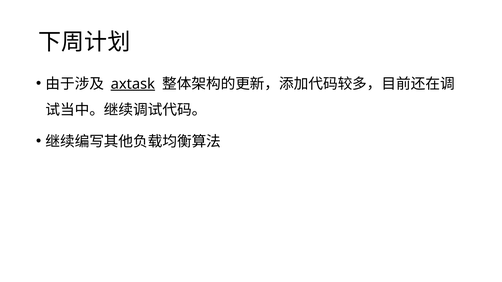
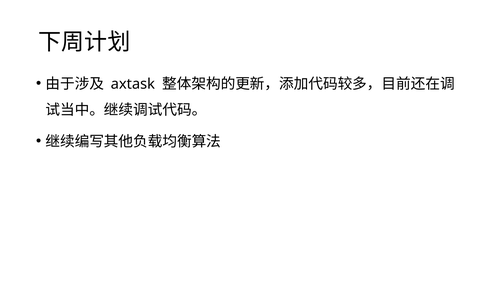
axtask underline: present -> none (133, 84)
